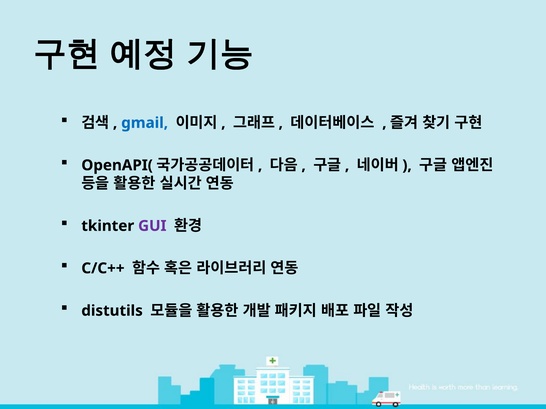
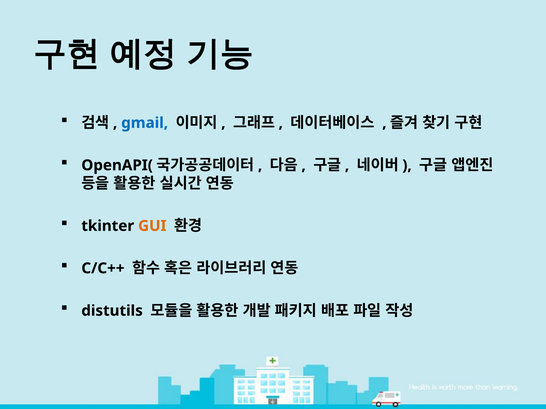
GUI colour: purple -> orange (152, 226)
